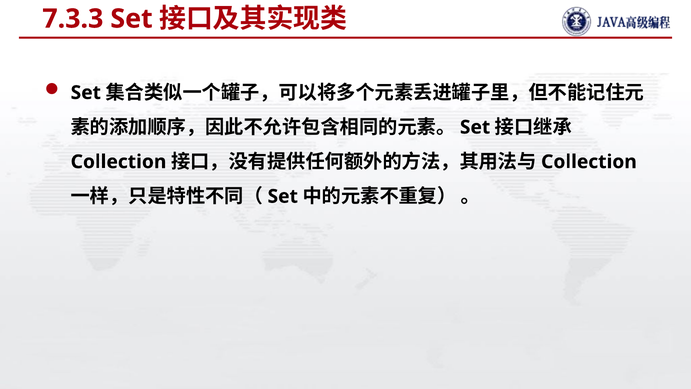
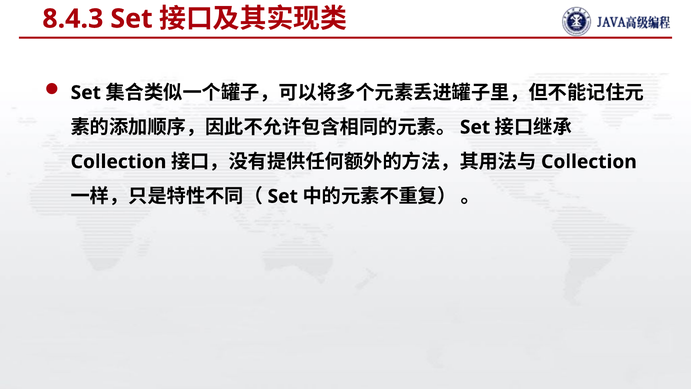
7.3.3: 7.3.3 -> 8.4.3 (73, 19)
